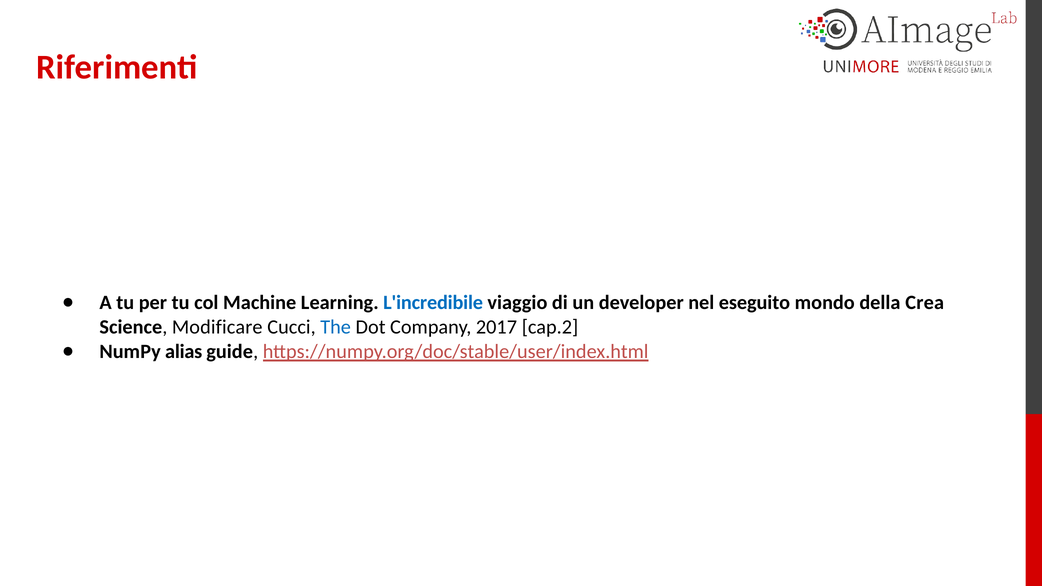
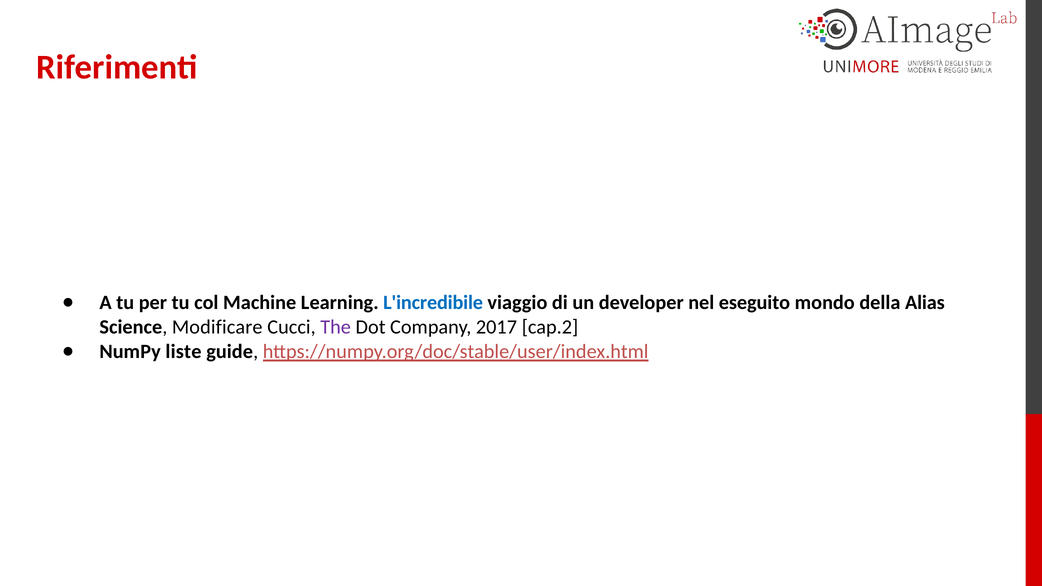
Crea: Crea -> Alias (925, 303)
The colour: blue -> purple (336, 327)
alias: alias -> liste (183, 352)
